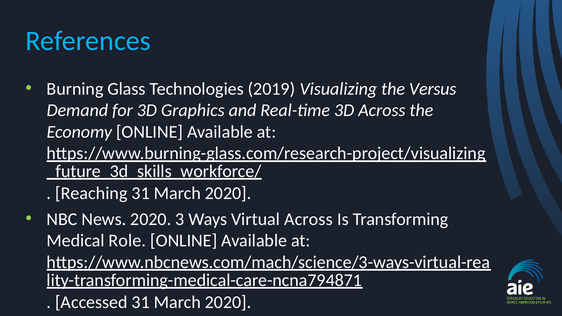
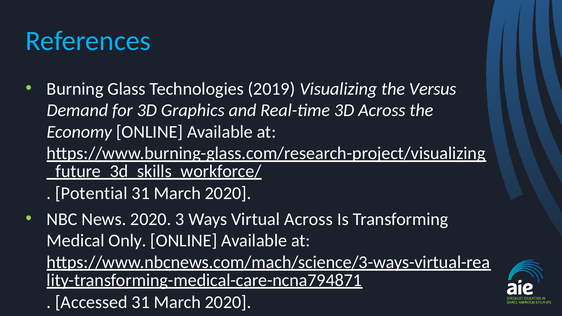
Reaching: Reaching -> Potential (91, 193)
Role: Role -> Only (127, 241)
